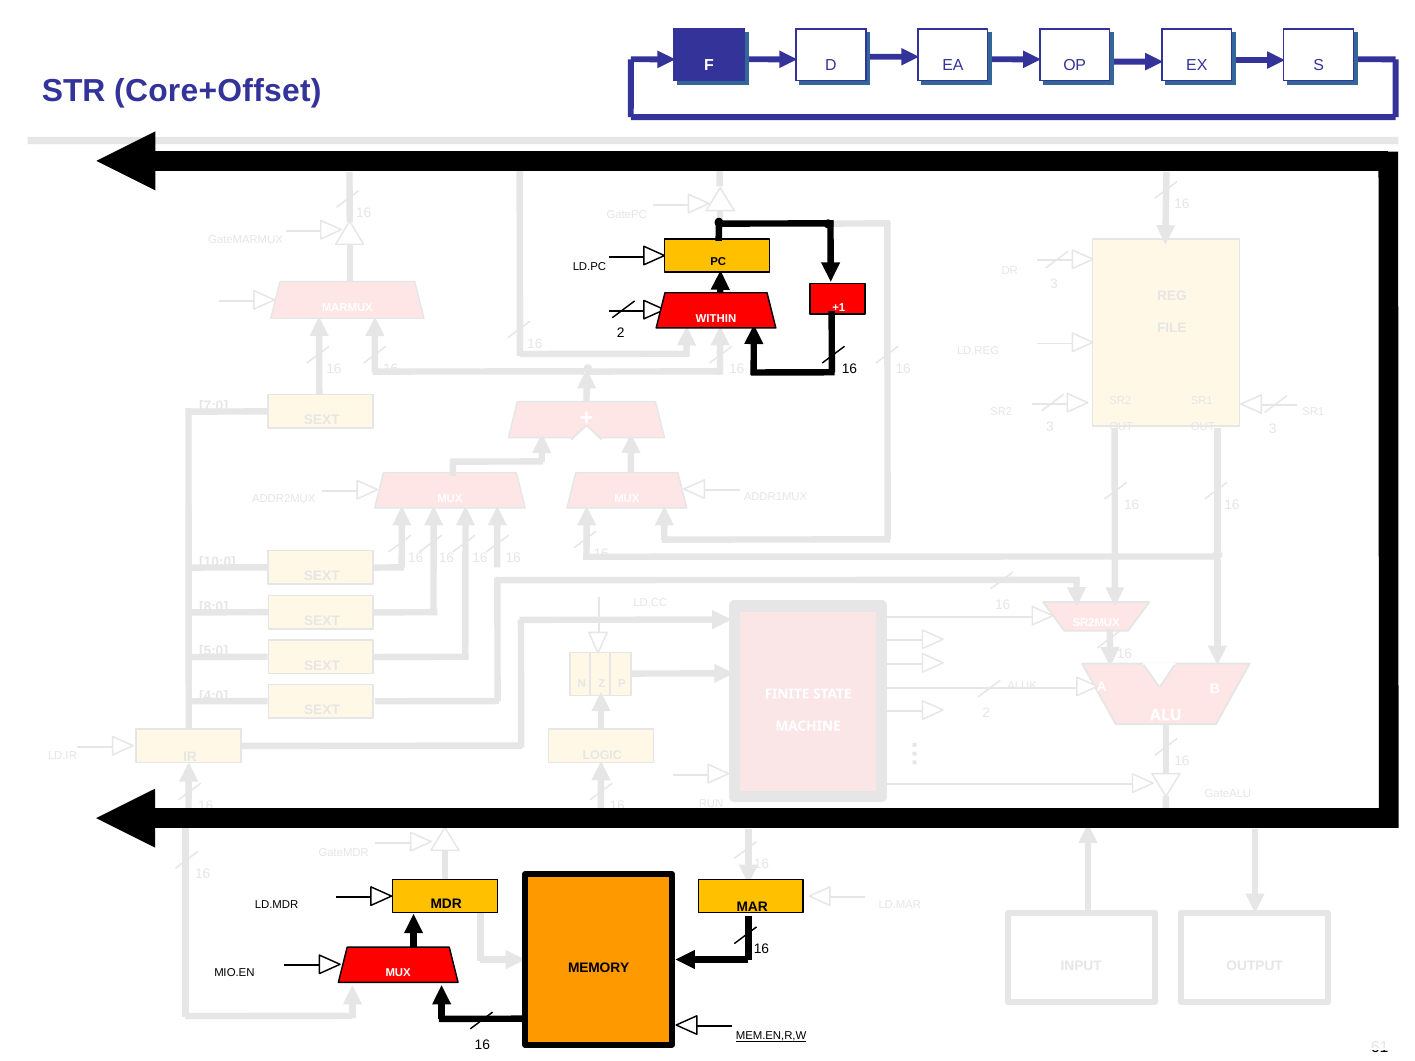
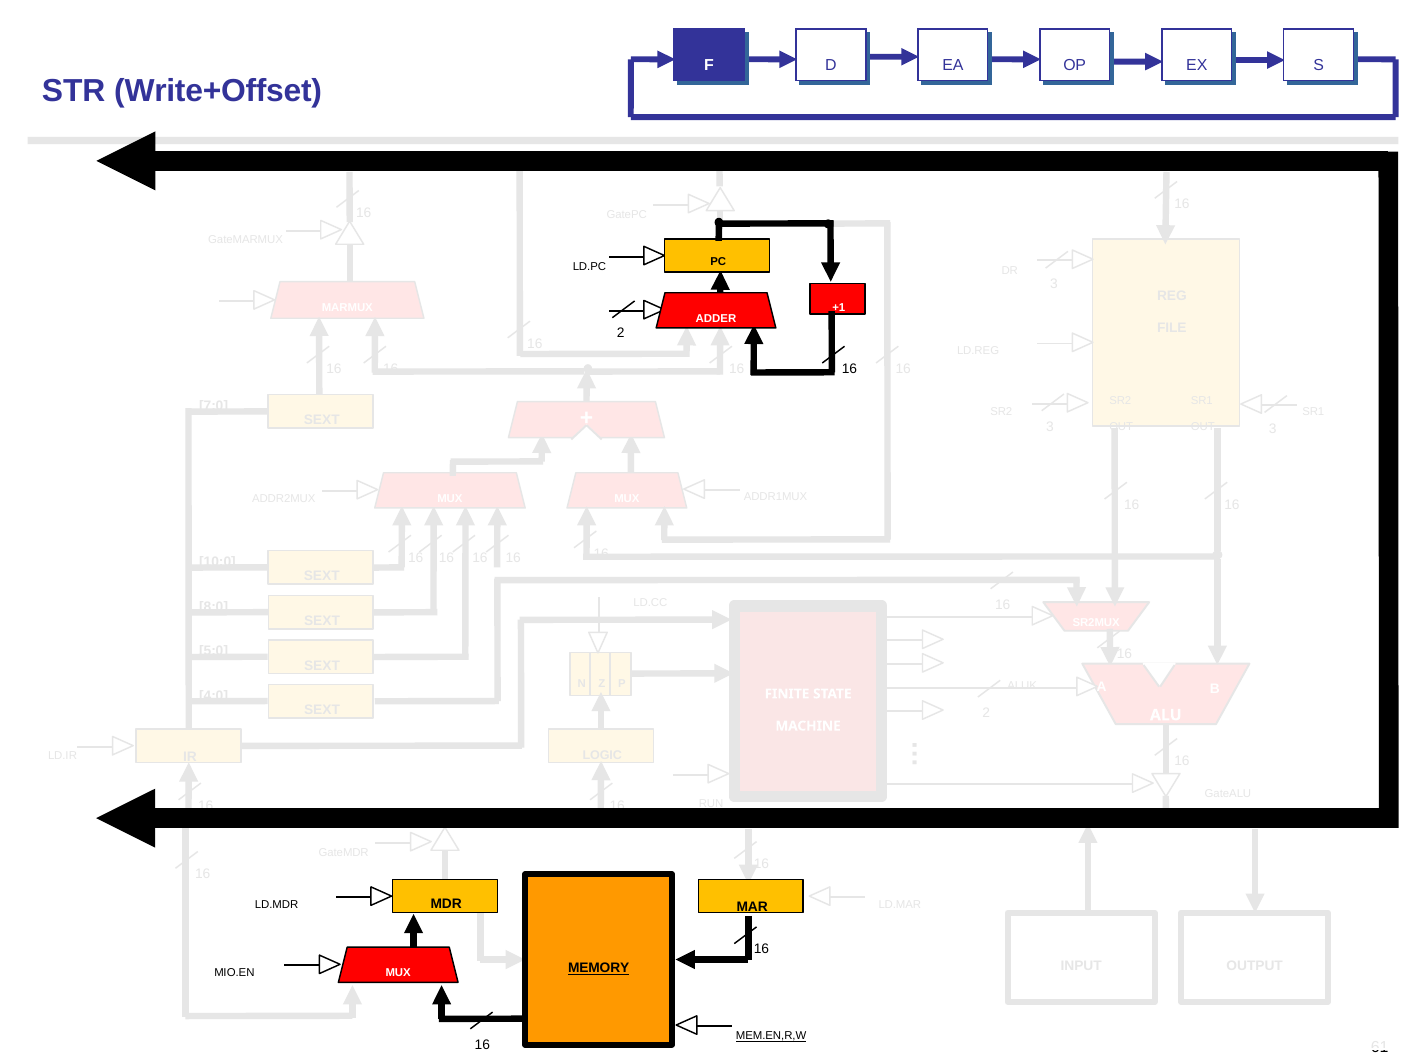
Core+Offset: Core+Offset -> Write+Offset (218, 91)
WITHIN: WITHIN -> ADDER (716, 319)
MEMORY underline: none -> present (599, 969)
